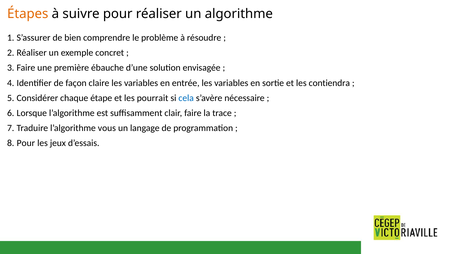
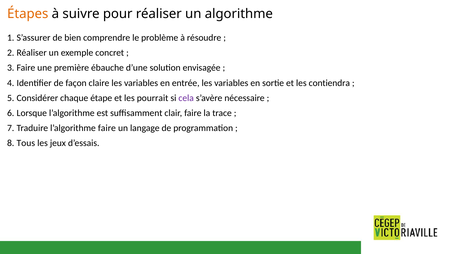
cela colour: blue -> purple (186, 98)
l’algorithme vous: vous -> faire (107, 128)
Pour: Pour -> Tous (26, 143)
